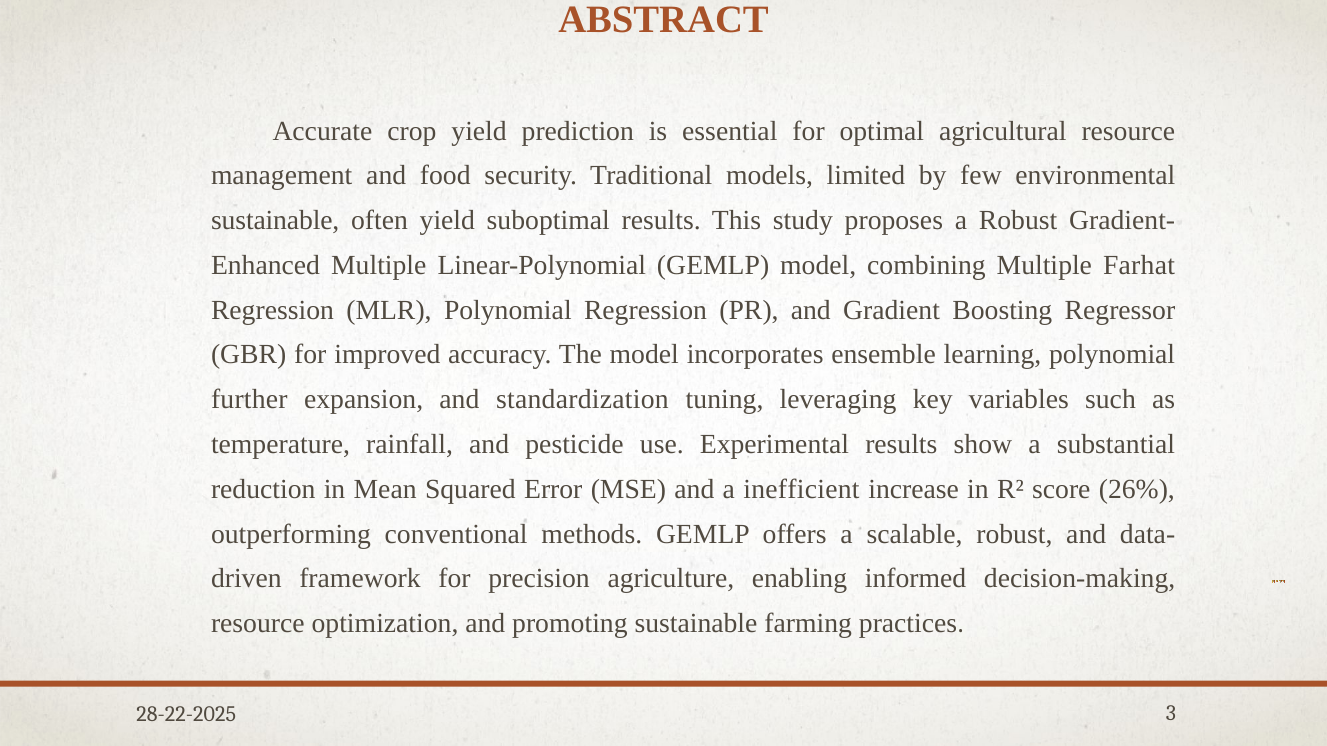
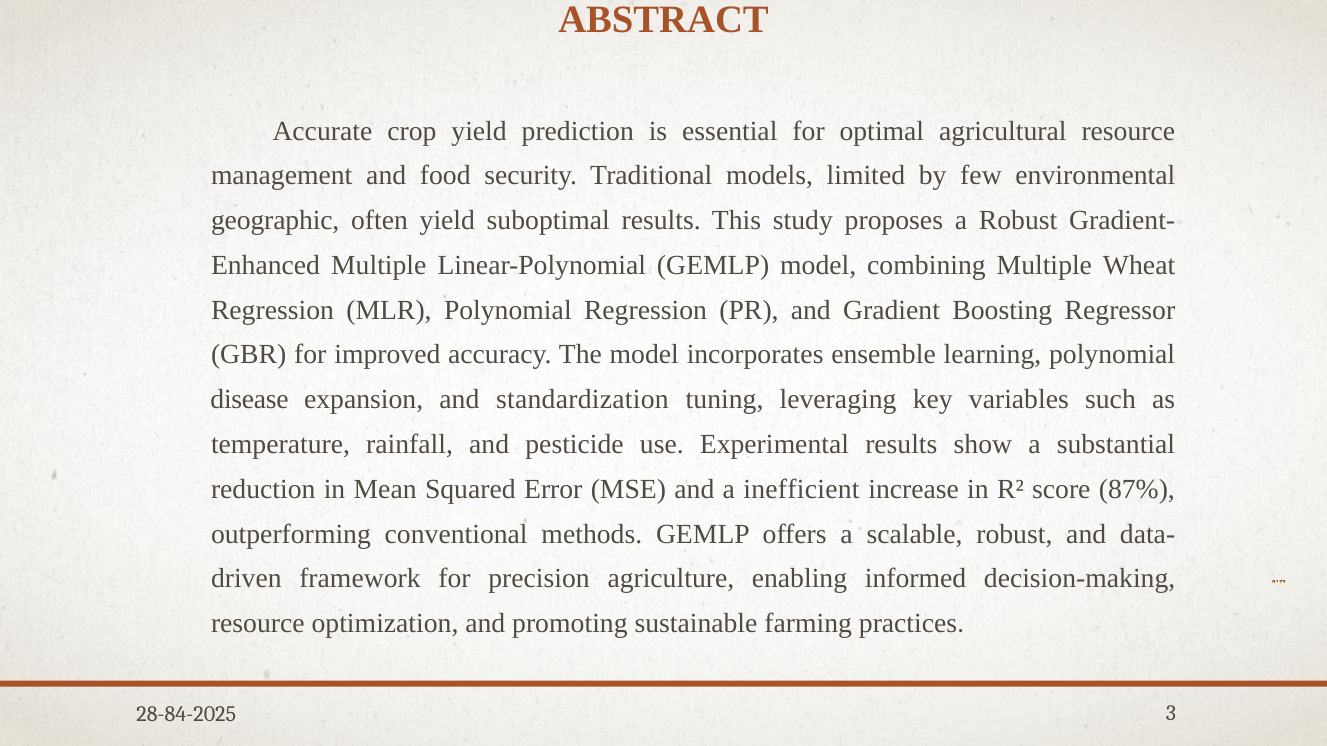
sustainable: sustainable -> geographic (275, 221)
Farhat: Farhat -> Wheat (1139, 266)
further: further -> disease (250, 400)
26%: 26% -> 87% (1137, 489)
28-22-2025: 28-22-2025 -> 28-84-2025 (186, 714)
